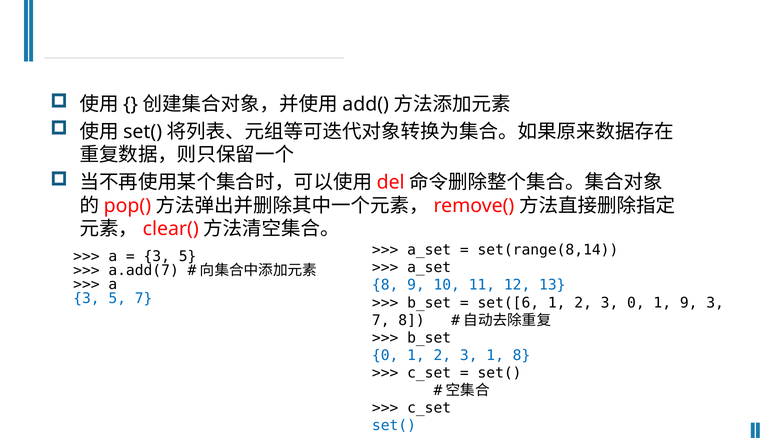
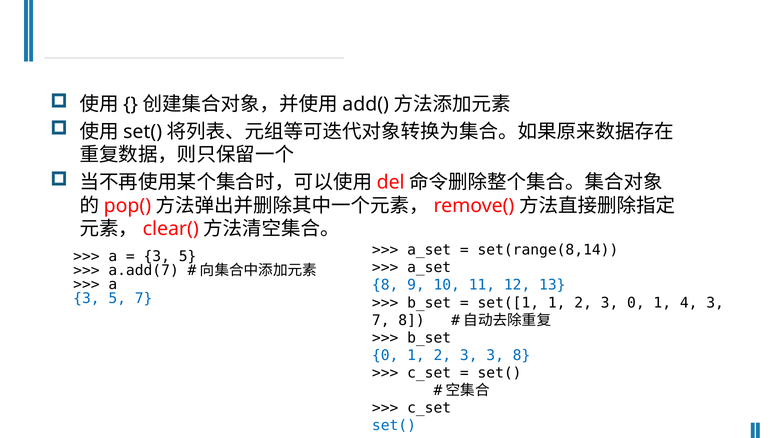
set([6: set([6 -> set([1 (508, 303)
1 9: 9 -> 4 (689, 303)
3 1: 1 -> 3 (495, 356)
